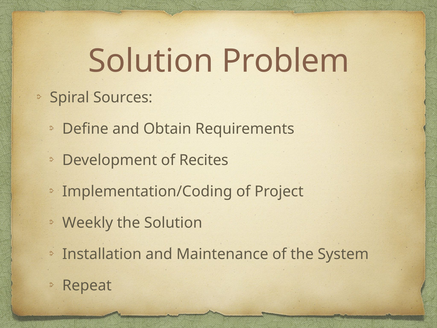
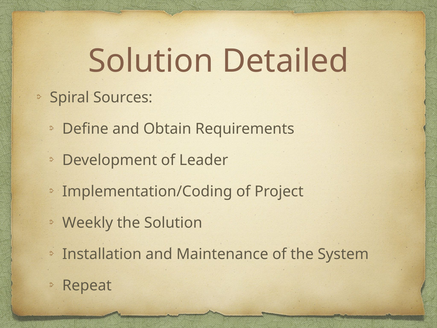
Problem: Problem -> Detailed (285, 61)
Recites: Recites -> Leader (204, 160)
